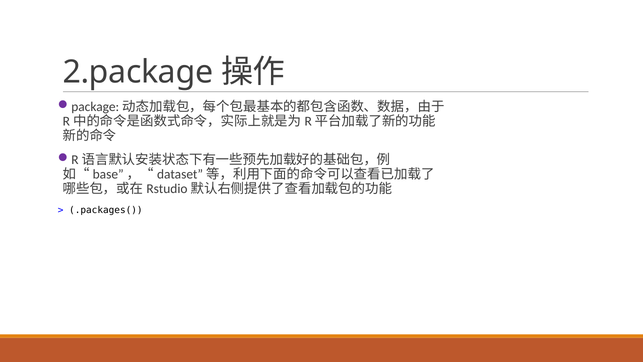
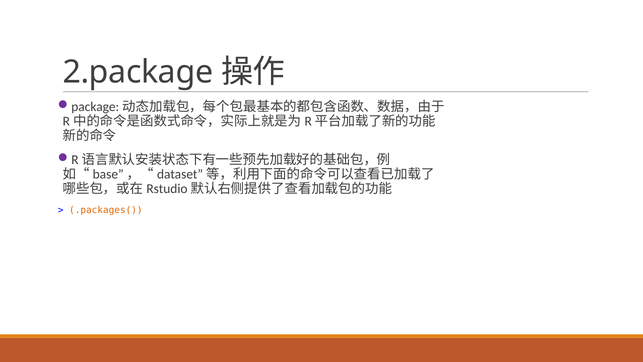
.packages( colour: black -> orange (106, 210)
